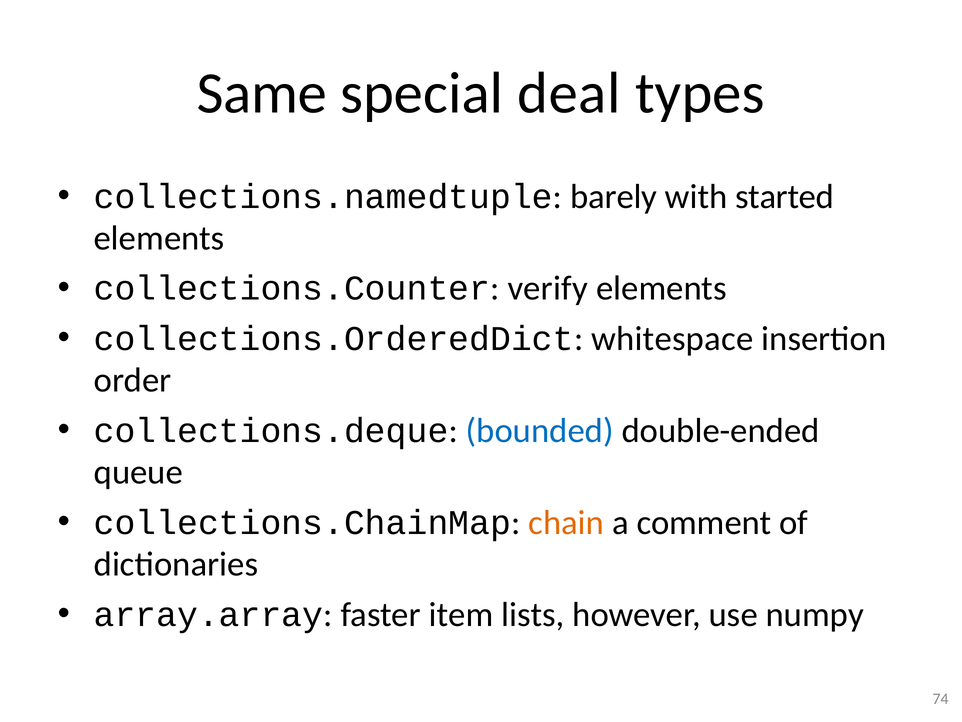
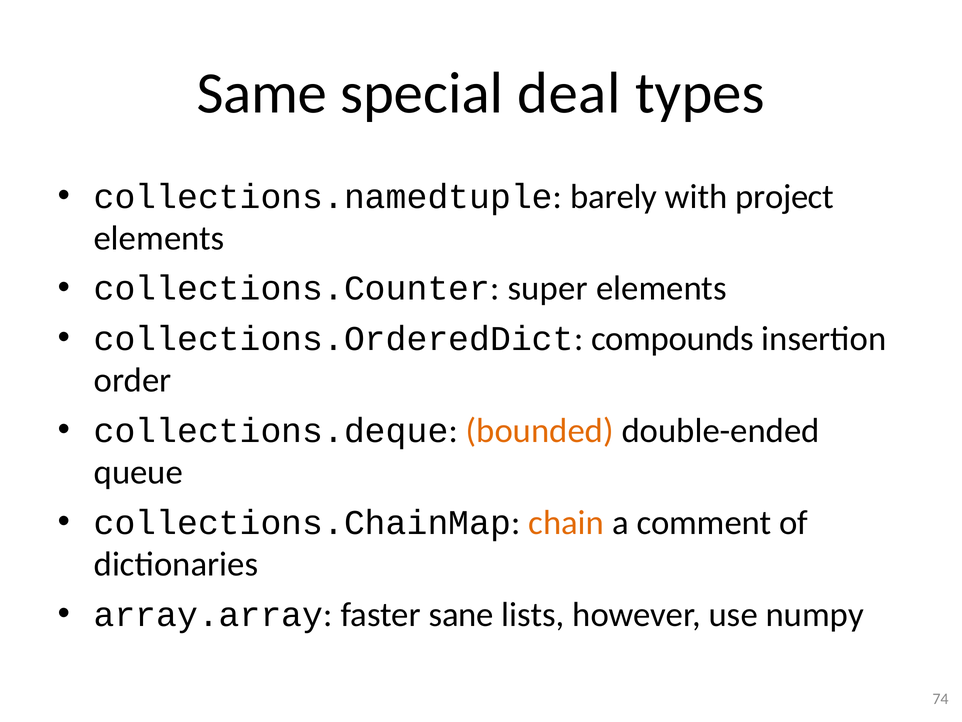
started: started -> project (785, 196)
verify: verify -> super (548, 288)
whitespace: whitespace -> compounds (672, 339)
bounded colour: blue -> orange (540, 430)
item: item -> sane (461, 614)
